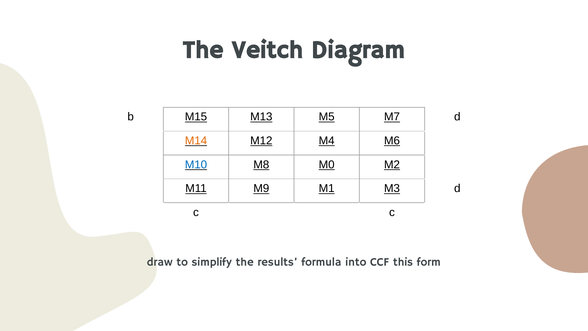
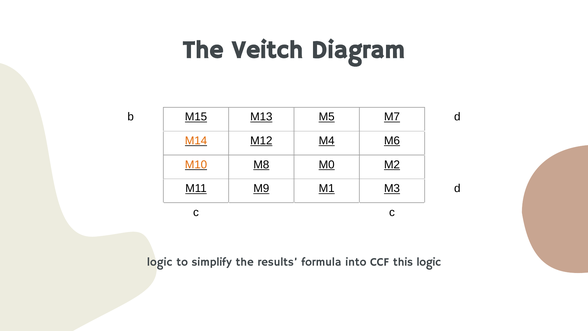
M10 colour: blue -> orange (196, 164)
draw: draw -> logic (160, 262)
this form: form -> logic (429, 262)
